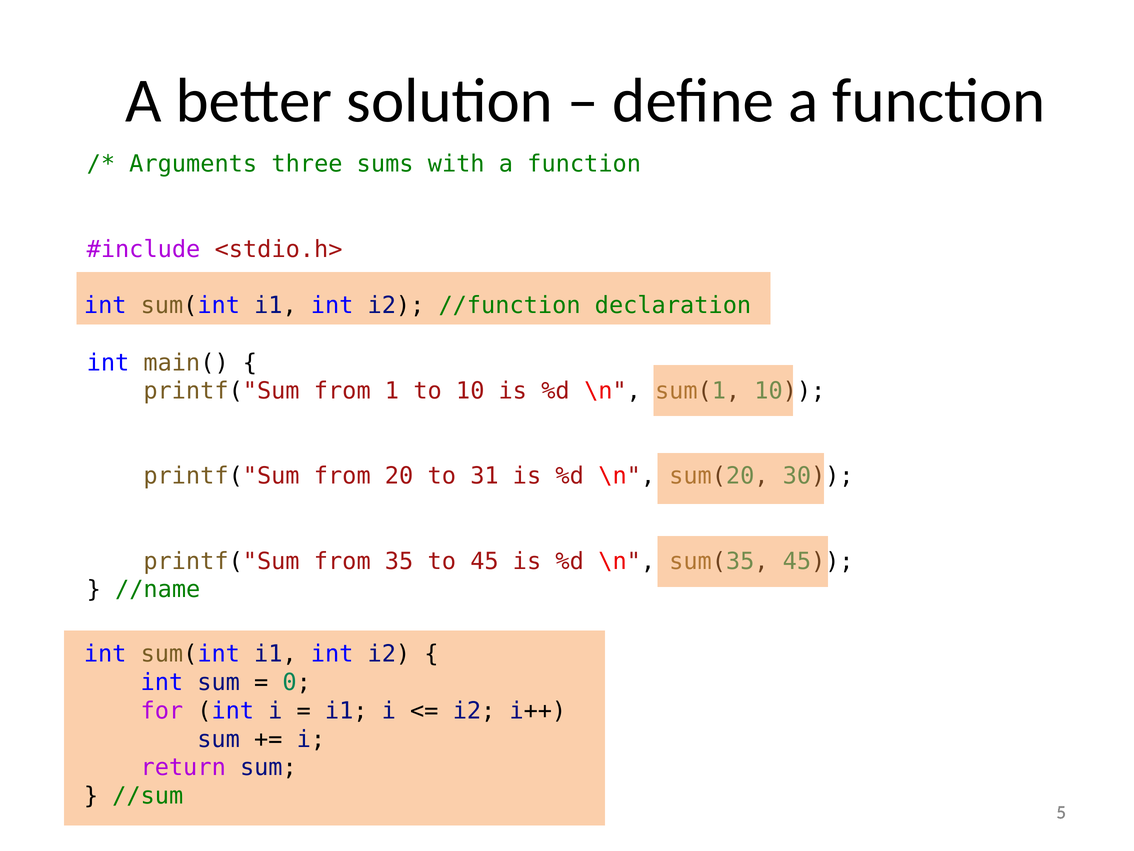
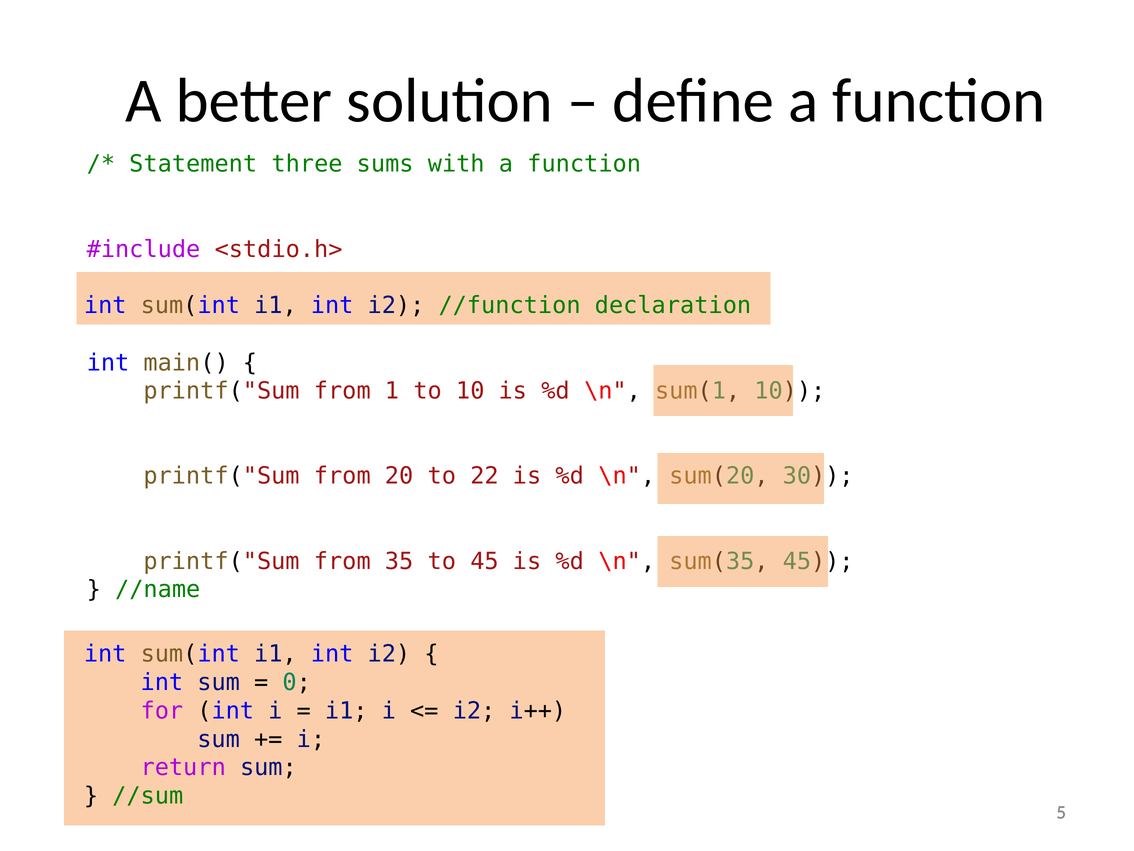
Arguments: Arguments -> Statement (193, 164)
31: 31 -> 22 (484, 476)
